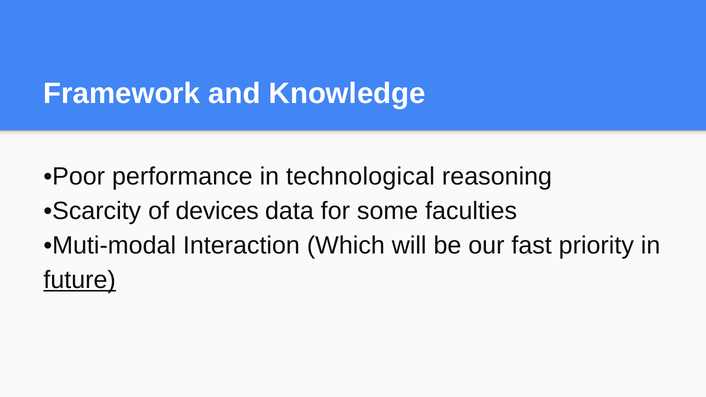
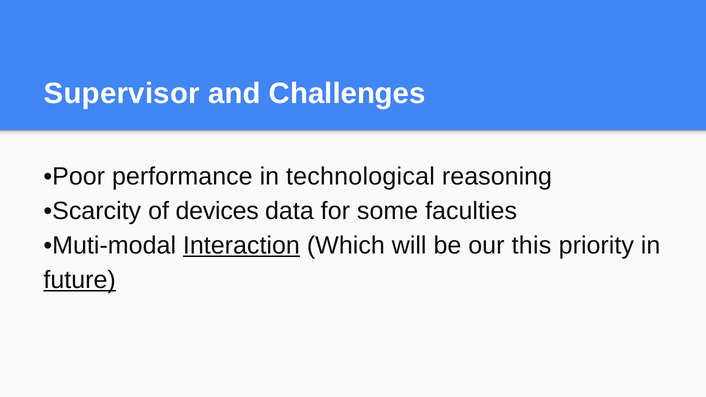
Framework: Framework -> Supervisor (122, 94)
Knowledge: Knowledge -> Challenges (347, 94)
Interaction underline: none -> present (241, 246)
fast: fast -> this (532, 246)
